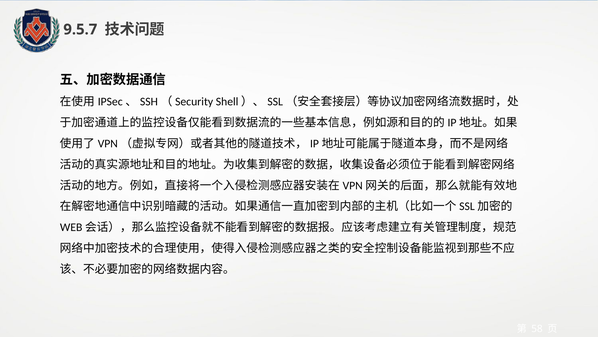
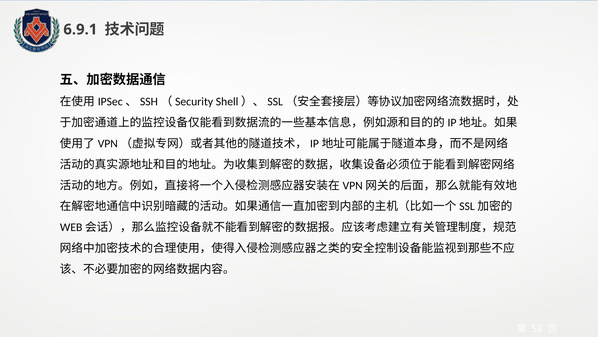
9.5.7: 9.5.7 -> 6.9.1 (80, 29)
